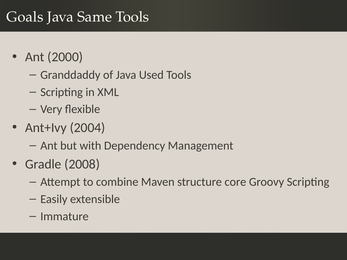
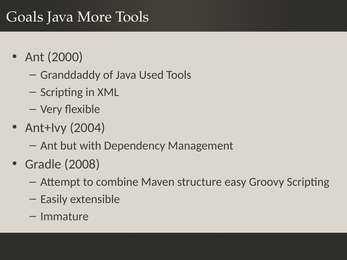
Same: Same -> More (95, 17)
core: core -> easy (235, 182)
